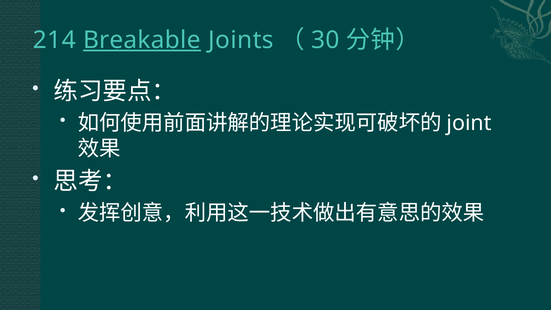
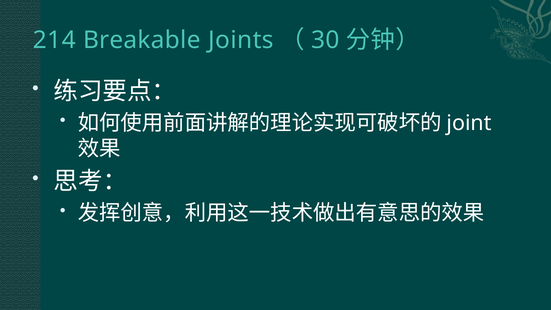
Breakable underline: present -> none (142, 40)
